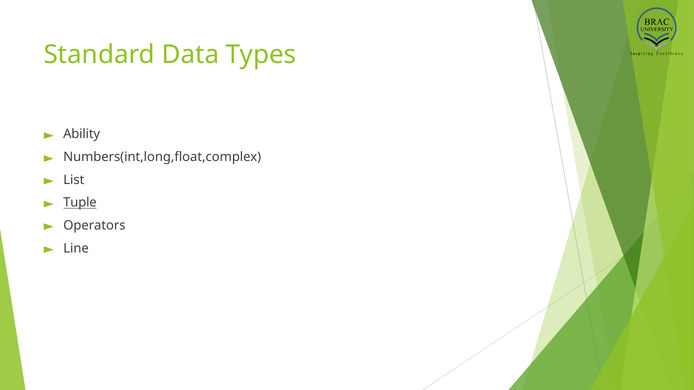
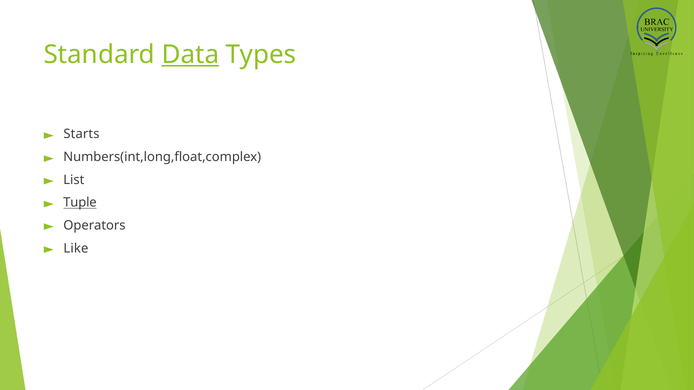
Data underline: none -> present (190, 55)
Ability: Ability -> Starts (81, 134)
Line: Line -> Like (76, 249)
